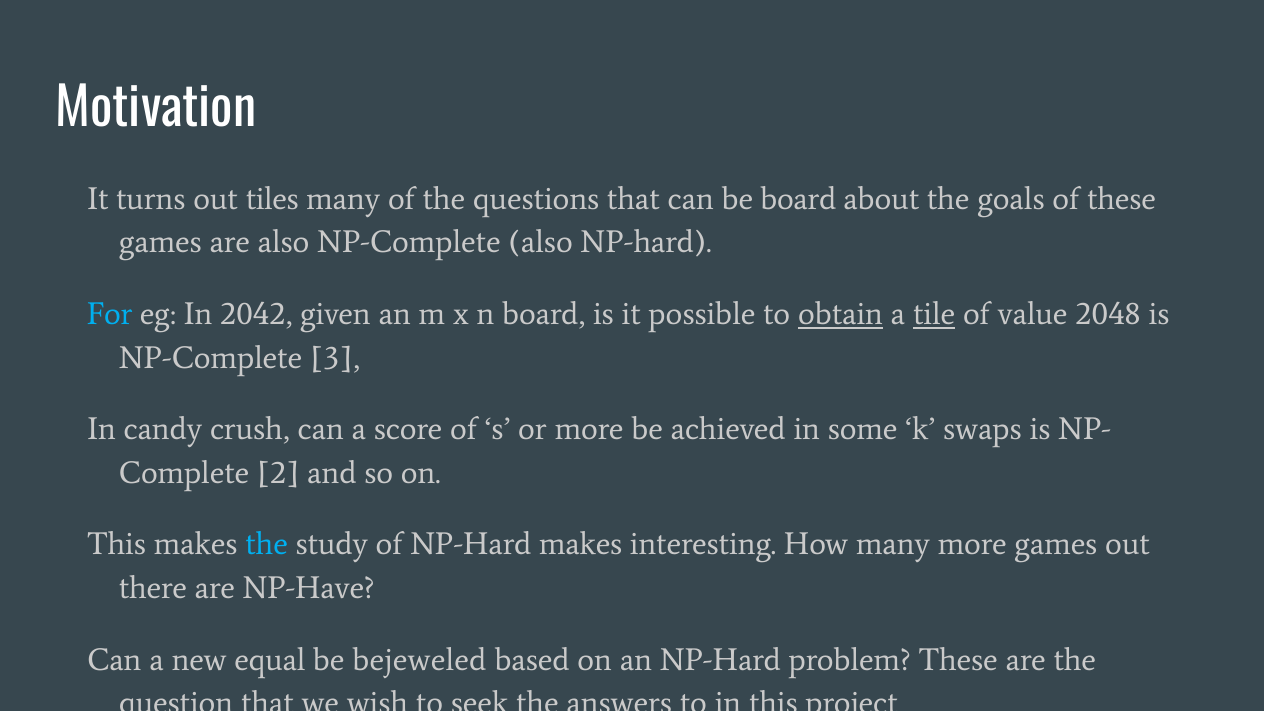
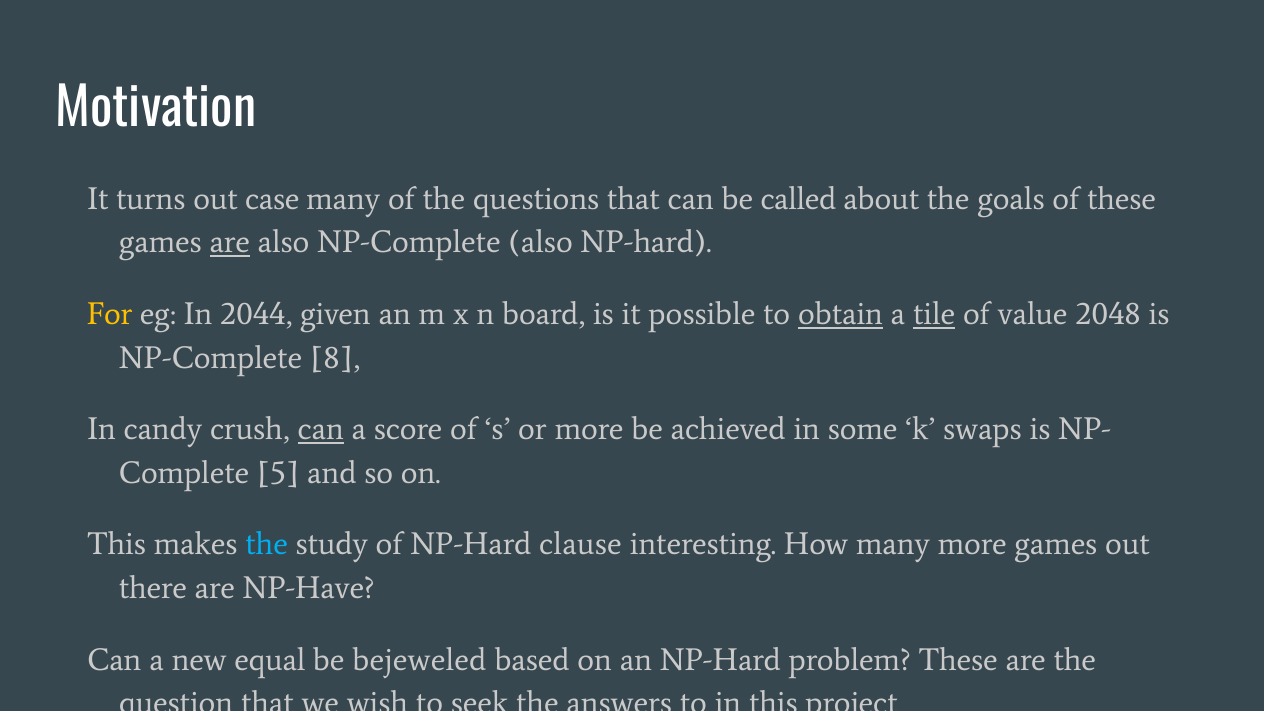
tiles: tiles -> case (272, 199)
be board: board -> called (798, 199)
are underline: none -> present (230, 242)
For colour: light blue -> yellow (110, 314)
2042: 2042 -> 2044 (256, 314)
3: 3 -> 8 (335, 358)
can underline: none -> present (321, 429)
2: 2 -> 5 (278, 473)
NP-Hard makes: makes -> clause (580, 545)
